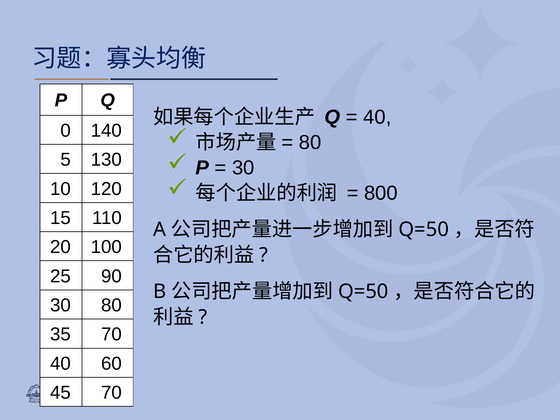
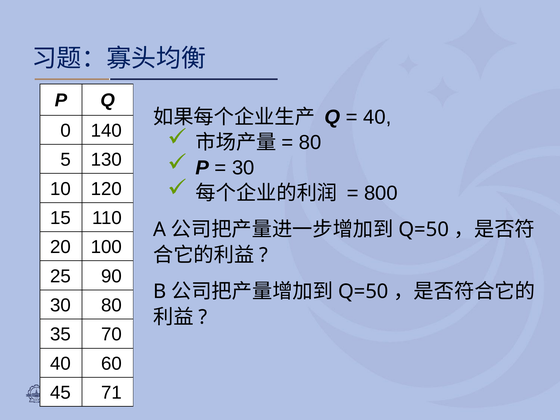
45 70: 70 -> 71 (112, 393)
